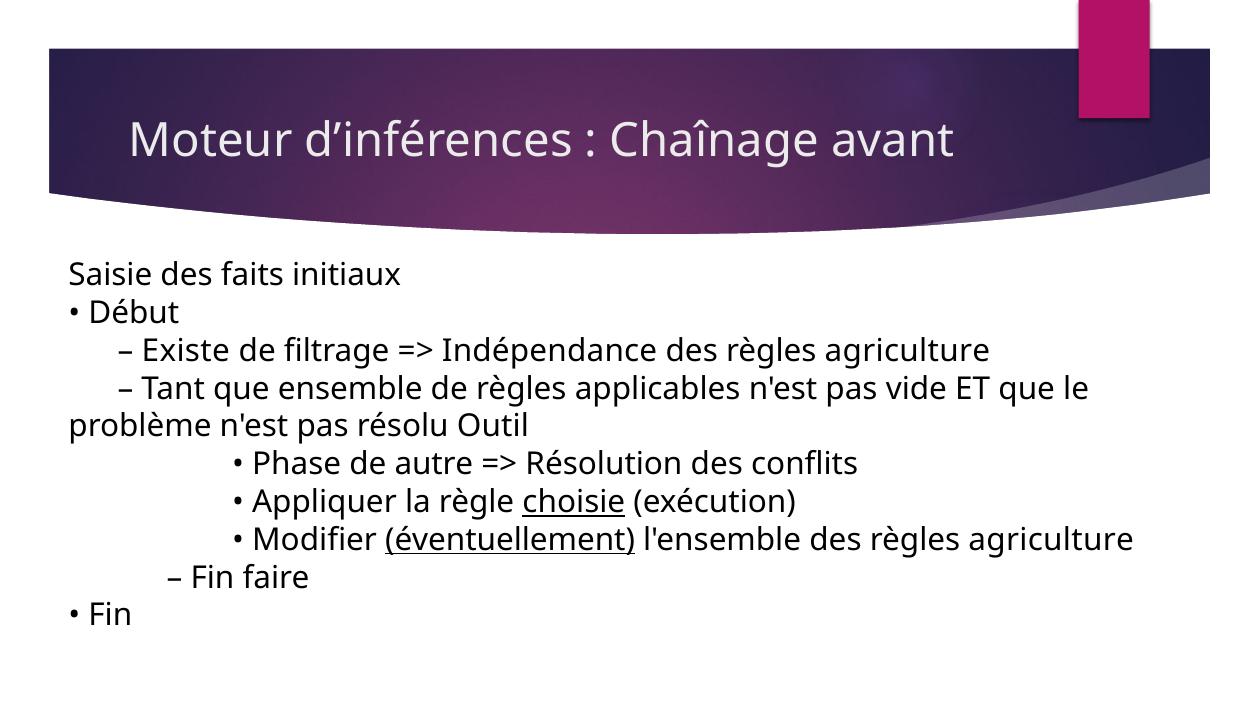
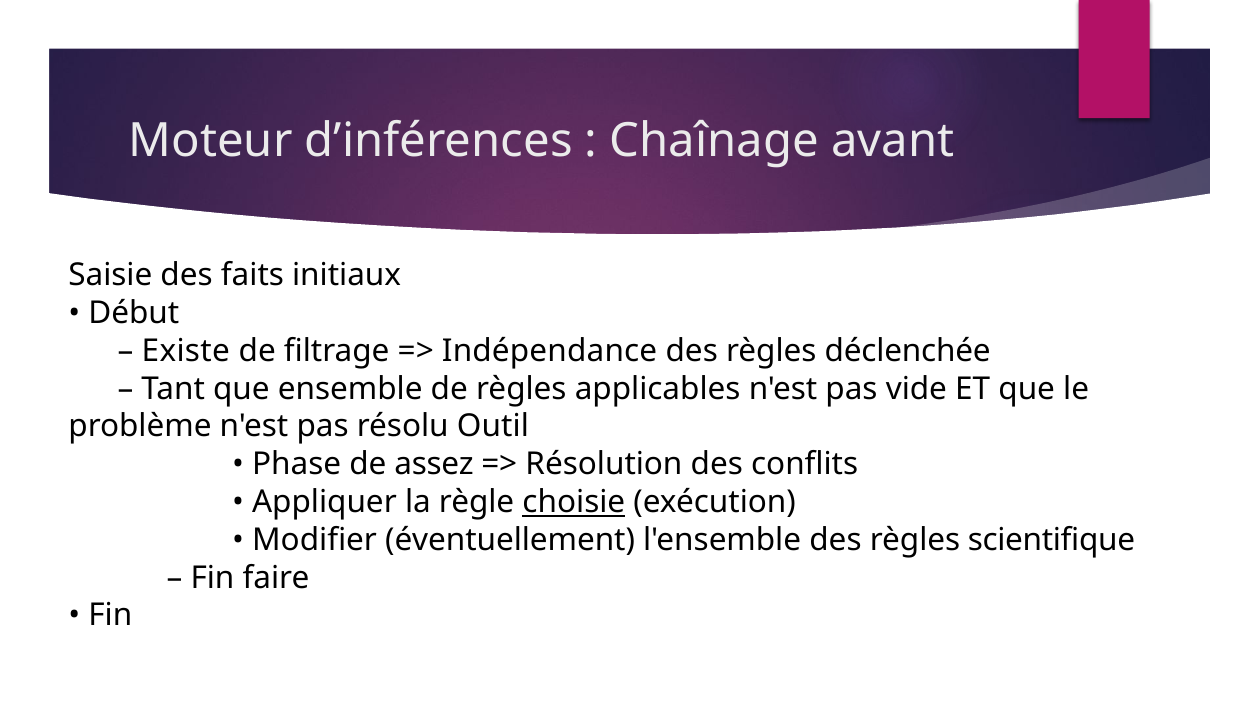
agriculture: agriculture -> déclenchée (908, 351)
autre: autre -> assez (434, 464)
éventuellement underline: present -> none (510, 540)
l'ensemble des règles agriculture: agriculture -> scientifique (1051, 540)
